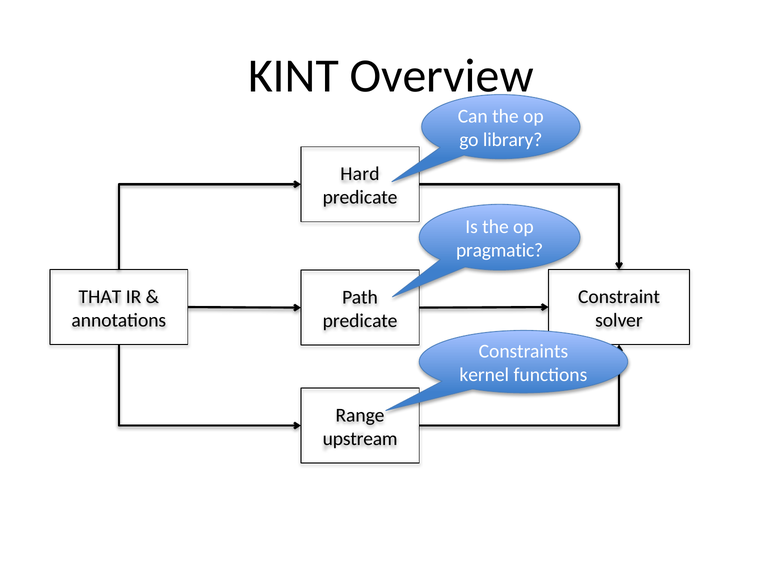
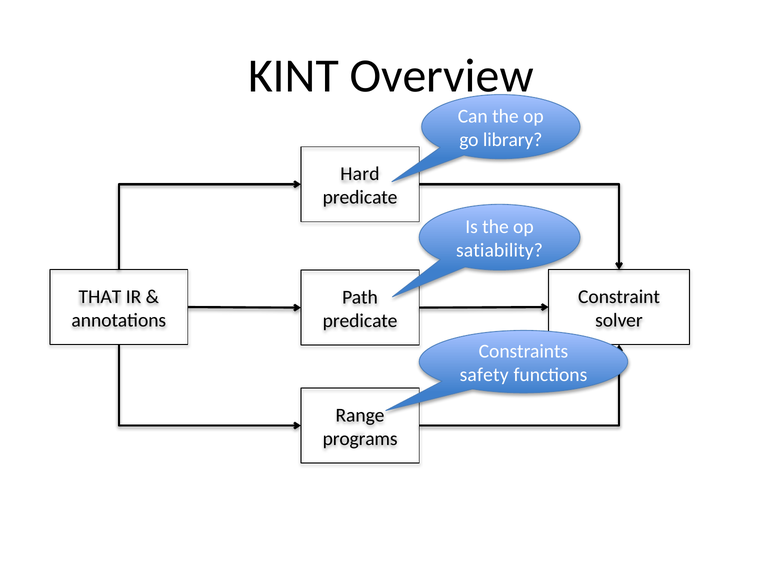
pragmatic: pragmatic -> satiability (499, 250)
kernel: kernel -> safety (484, 374)
upstream: upstream -> programs (360, 438)
